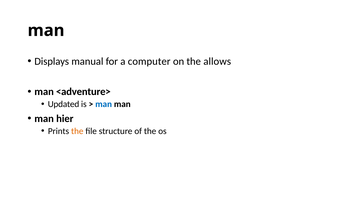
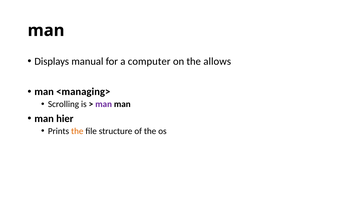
<adventure>: <adventure> -> <managing> (83, 92)
Updated: Updated -> Scrolling (63, 104)
man colour: blue -> purple (104, 104)
